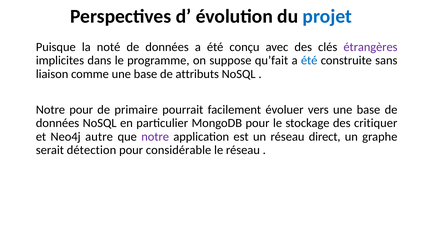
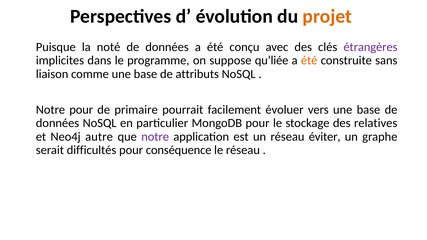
projet colour: blue -> orange (327, 17)
qu’fait: qu’fait -> qu’liée (272, 61)
été colour: blue -> orange (309, 61)
critiquer: critiquer -> relatives (376, 123)
direct: direct -> éviter (325, 137)
détection: détection -> difficultés (92, 150)
considérable: considérable -> conséquence (179, 150)
